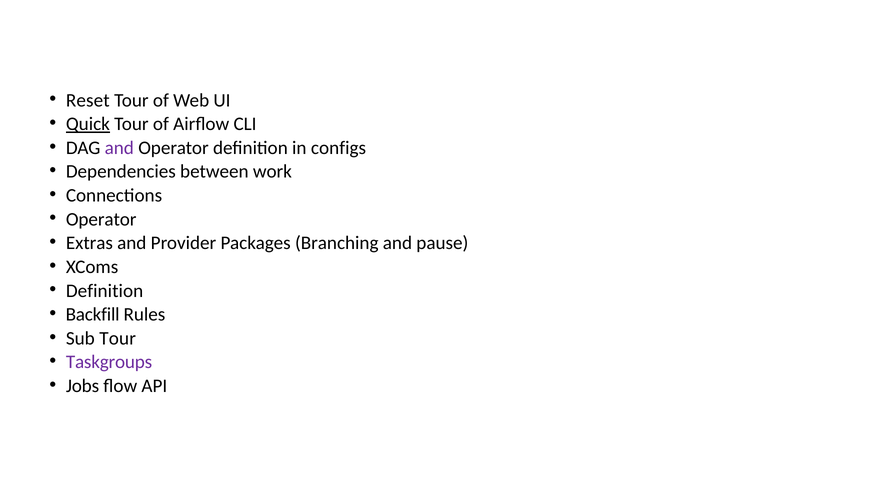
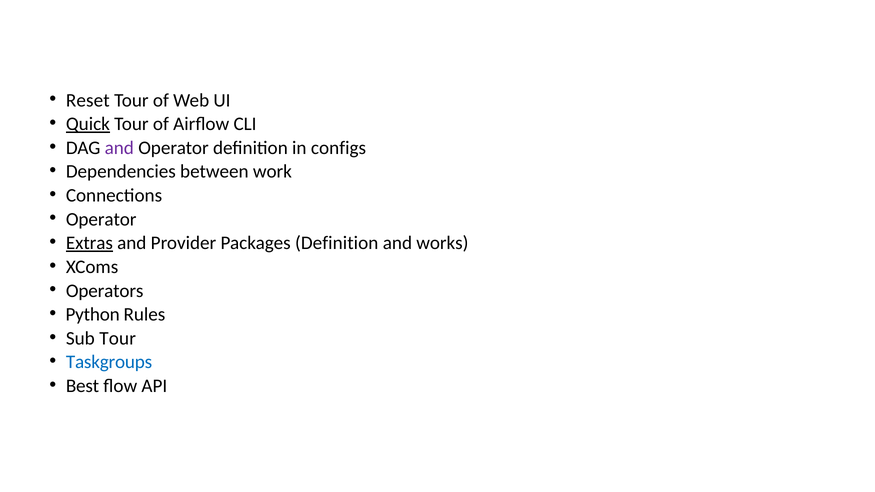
Extras underline: none -> present (89, 243)
Packages Branching: Branching -> Definition (337, 243)
pause: pause -> works (442, 243)
Definition: Definition -> Operators (105, 291)
Backfill: Backfill -> Python (93, 315)
Taskgroups colour: purple -> blue (109, 362)
Jobs: Jobs -> Best (83, 386)
